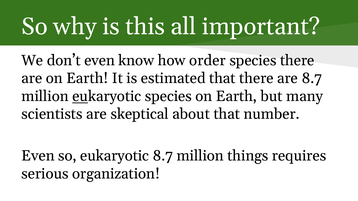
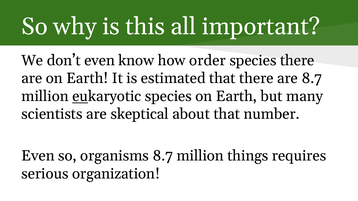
so eukaryotic: eukaryotic -> organisms (115, 156)
